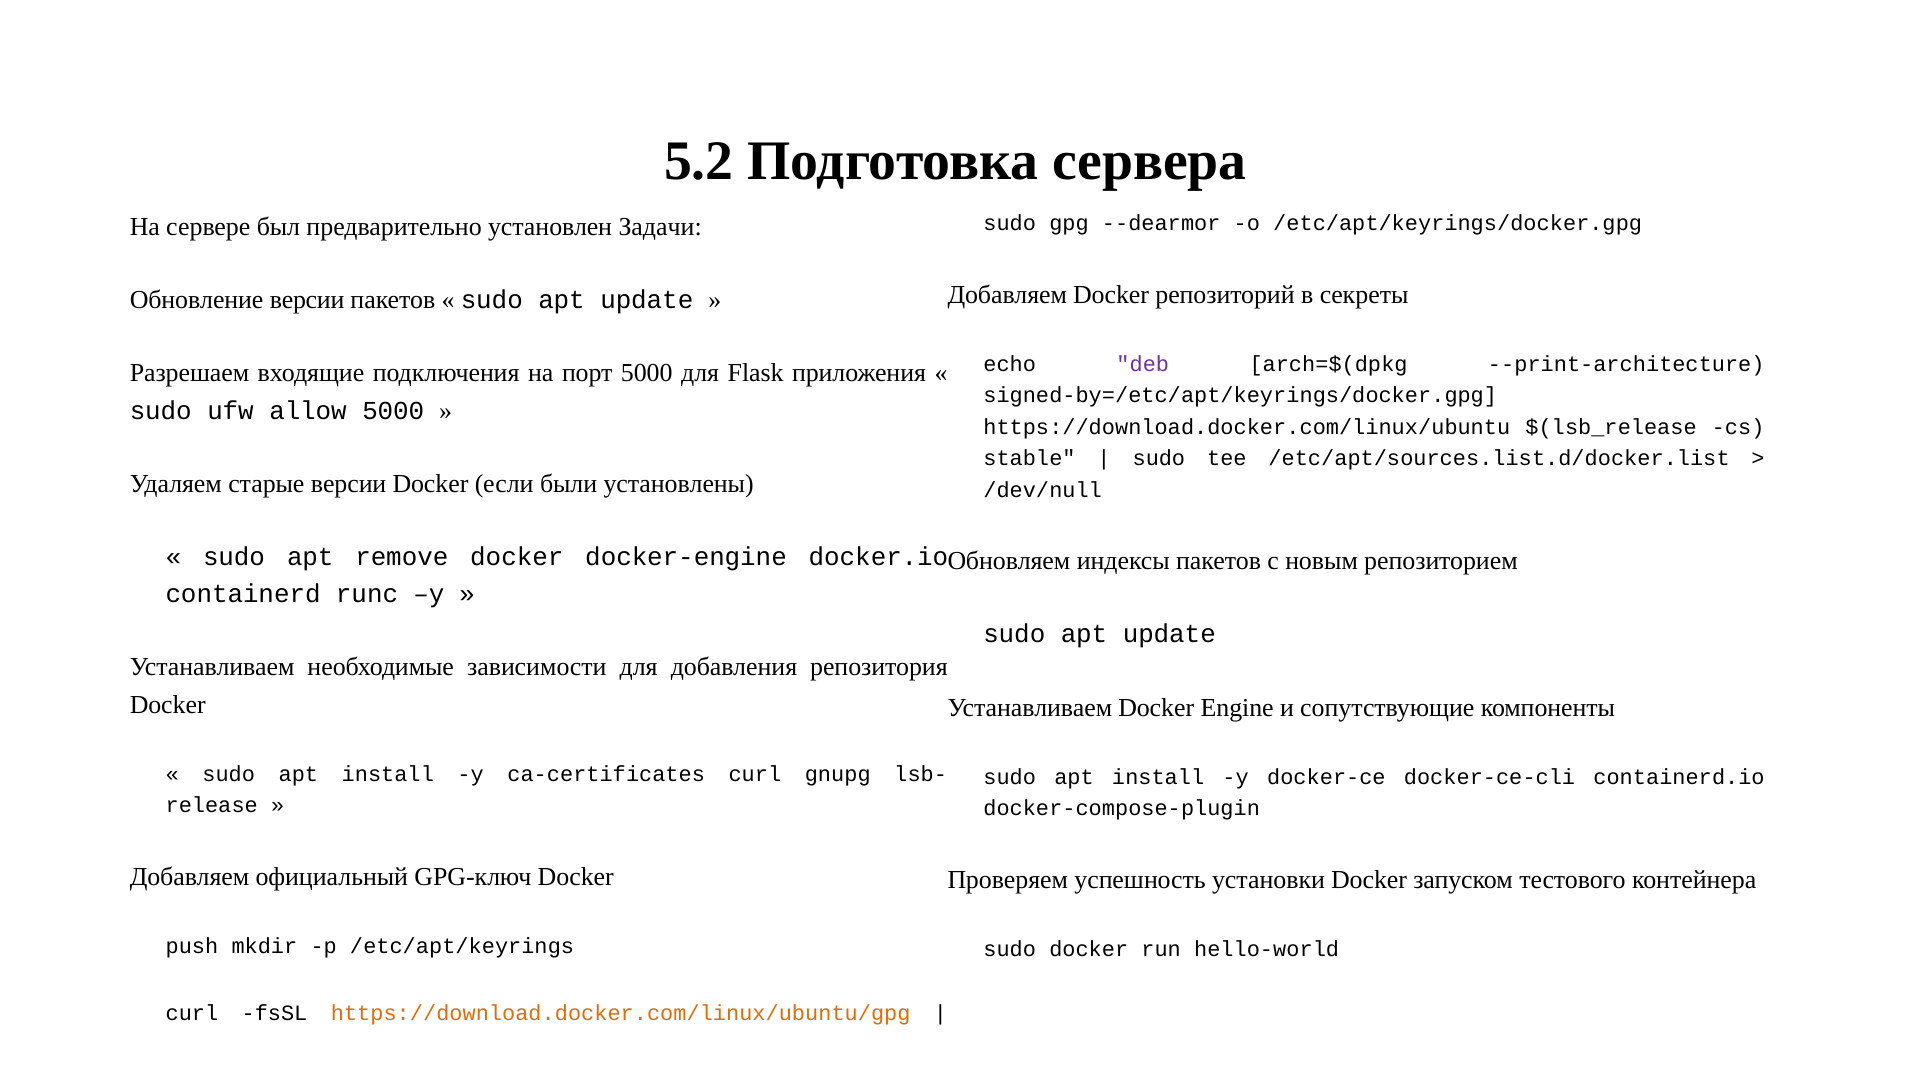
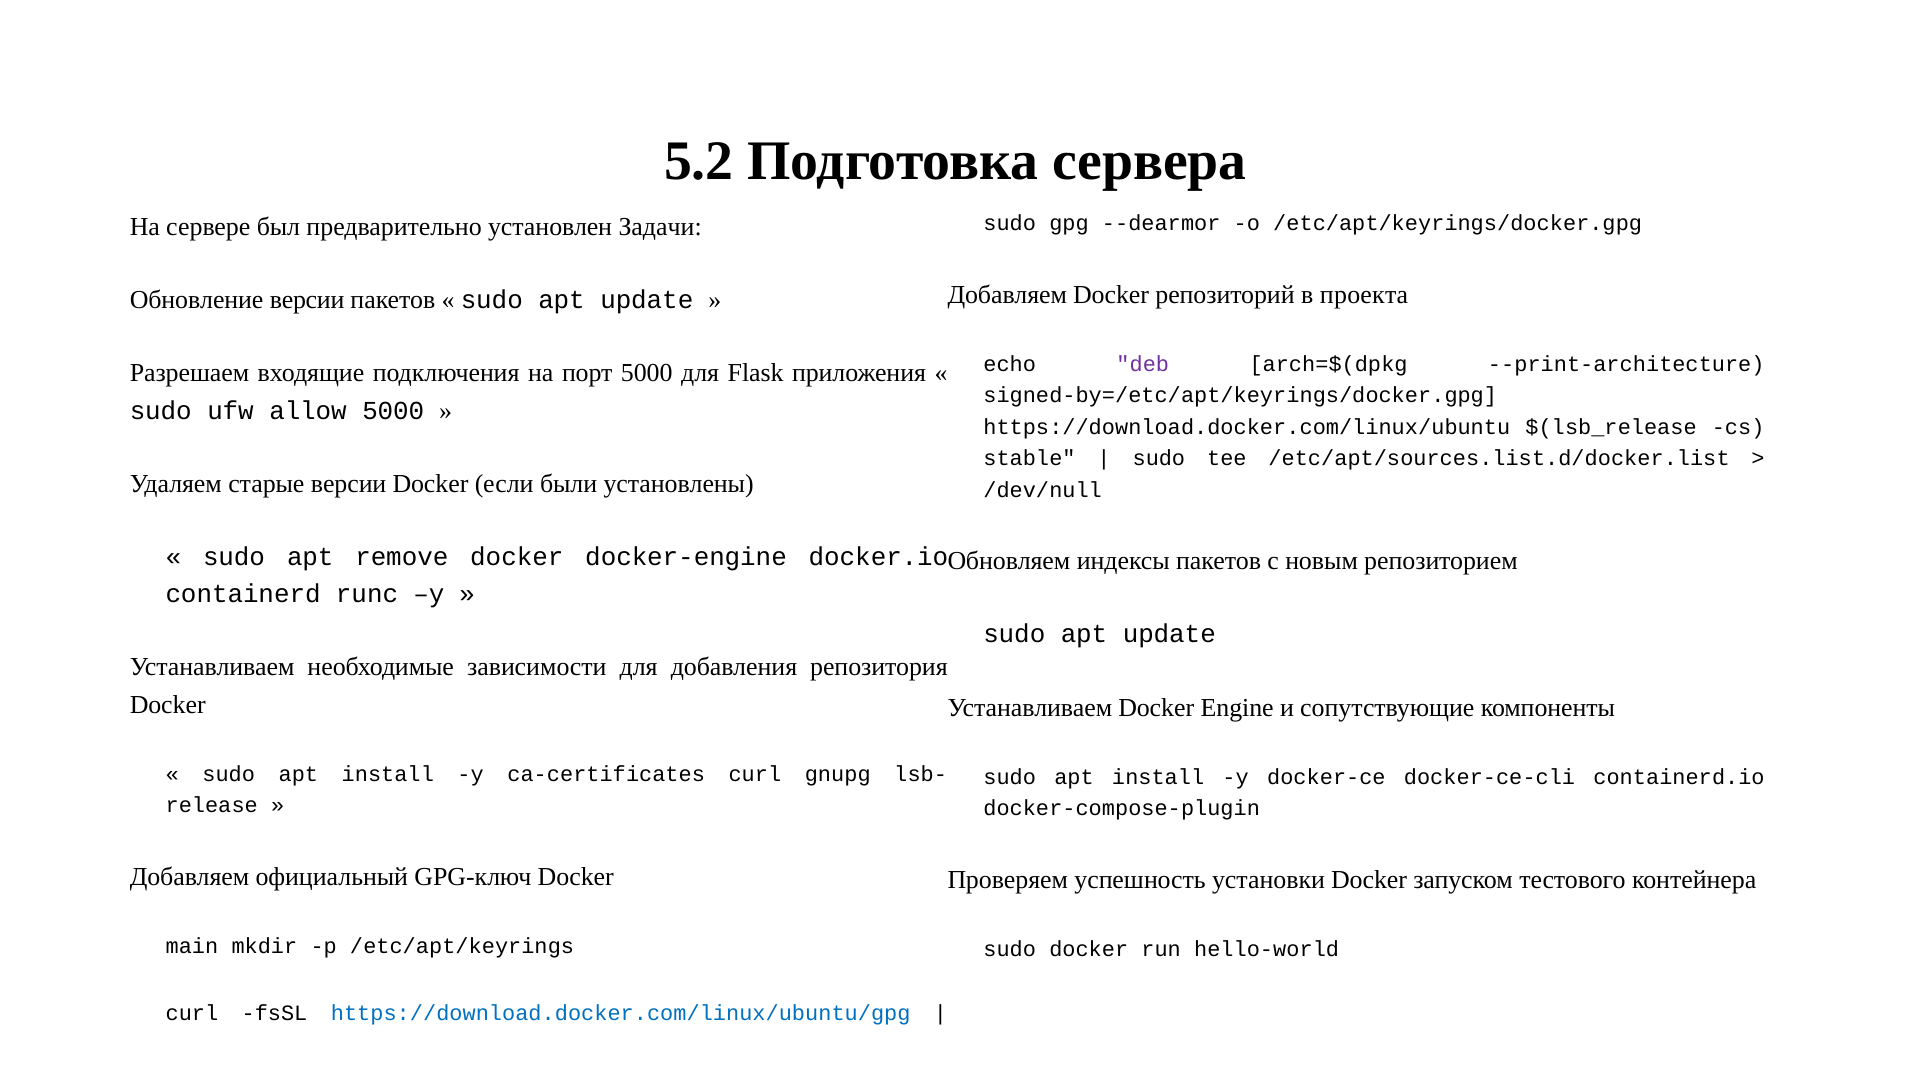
секреты: секреты -> проекта (1364, 295)
push: push -> main (192, 946)
https://download.docker.com/linux/ubuntu/gpg colour: orange -> blue (621, 1014)
